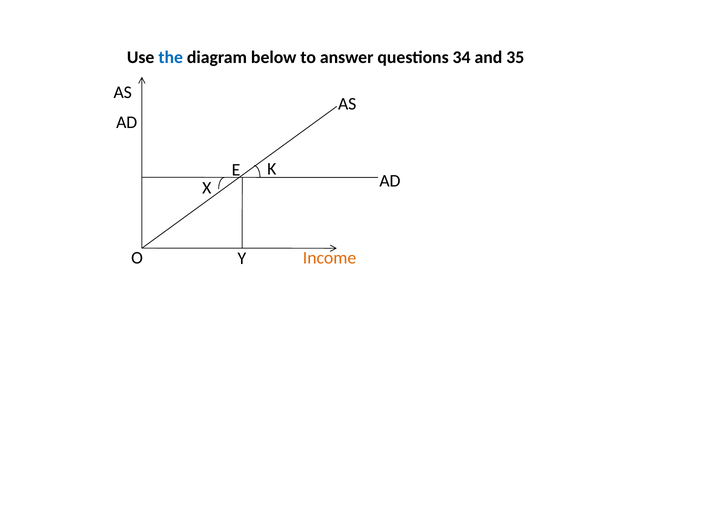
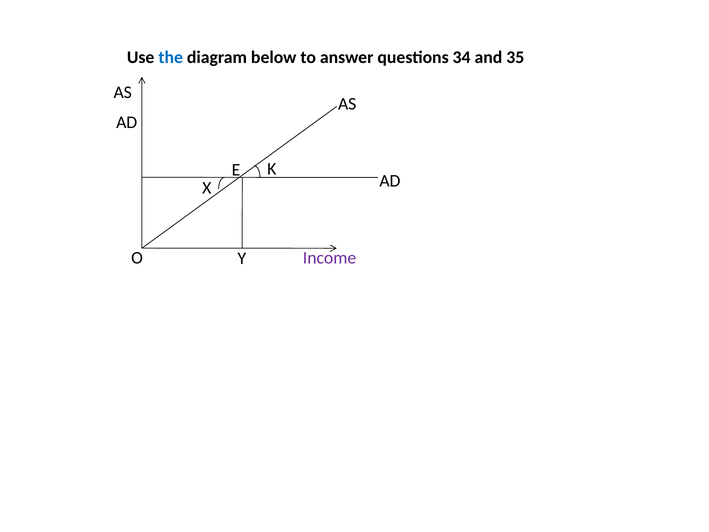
Income colour: orange -> purple (330, 258)
